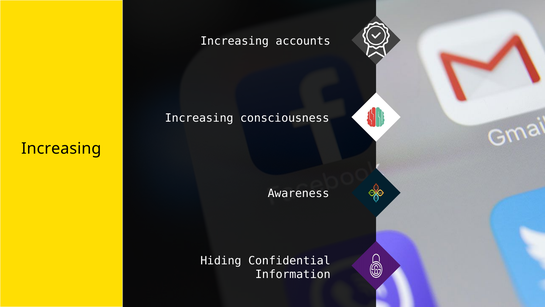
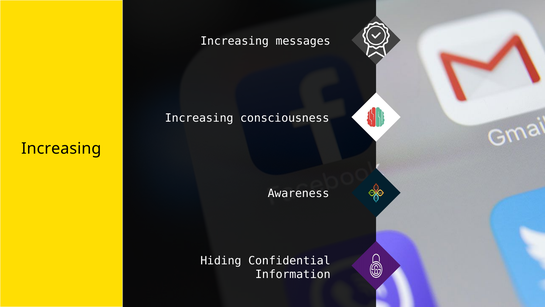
accounts: accounts -> messages (303, 41)
